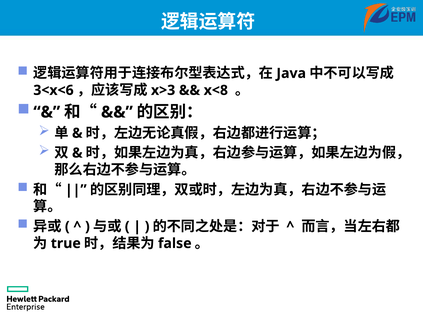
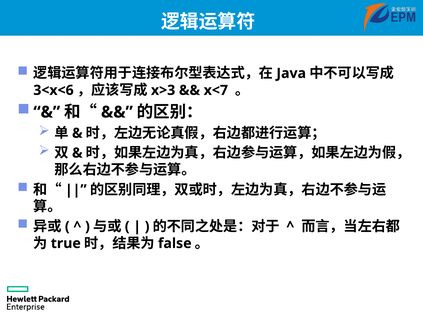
x<8: x<8 -> x<7 (216, 90)
